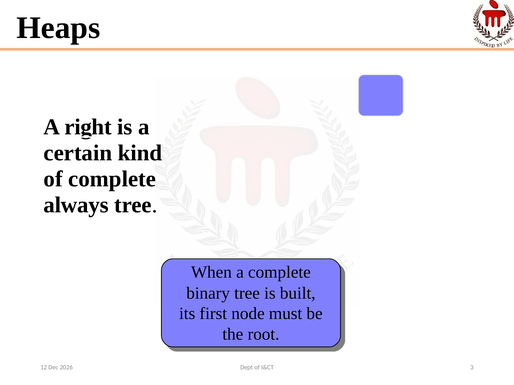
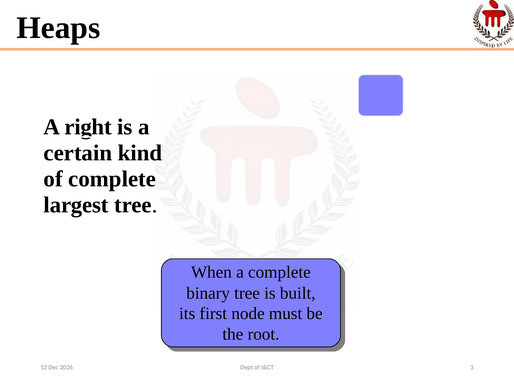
always: always -> largest (76, 205)
